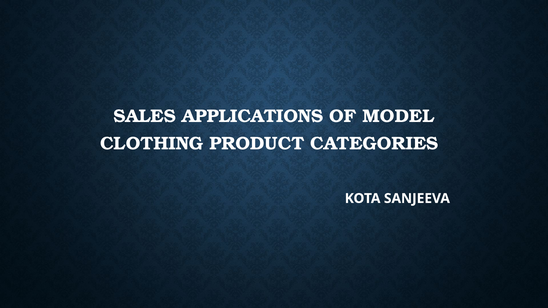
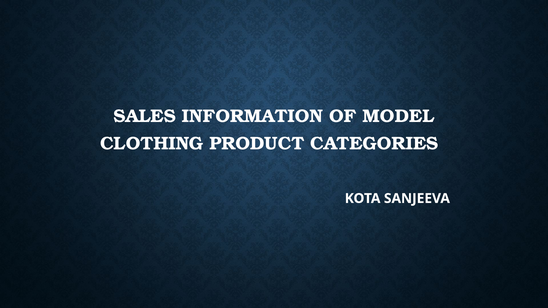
APPLICATIONS: APPLICATIONS -> INFORMATION (253, 116)
